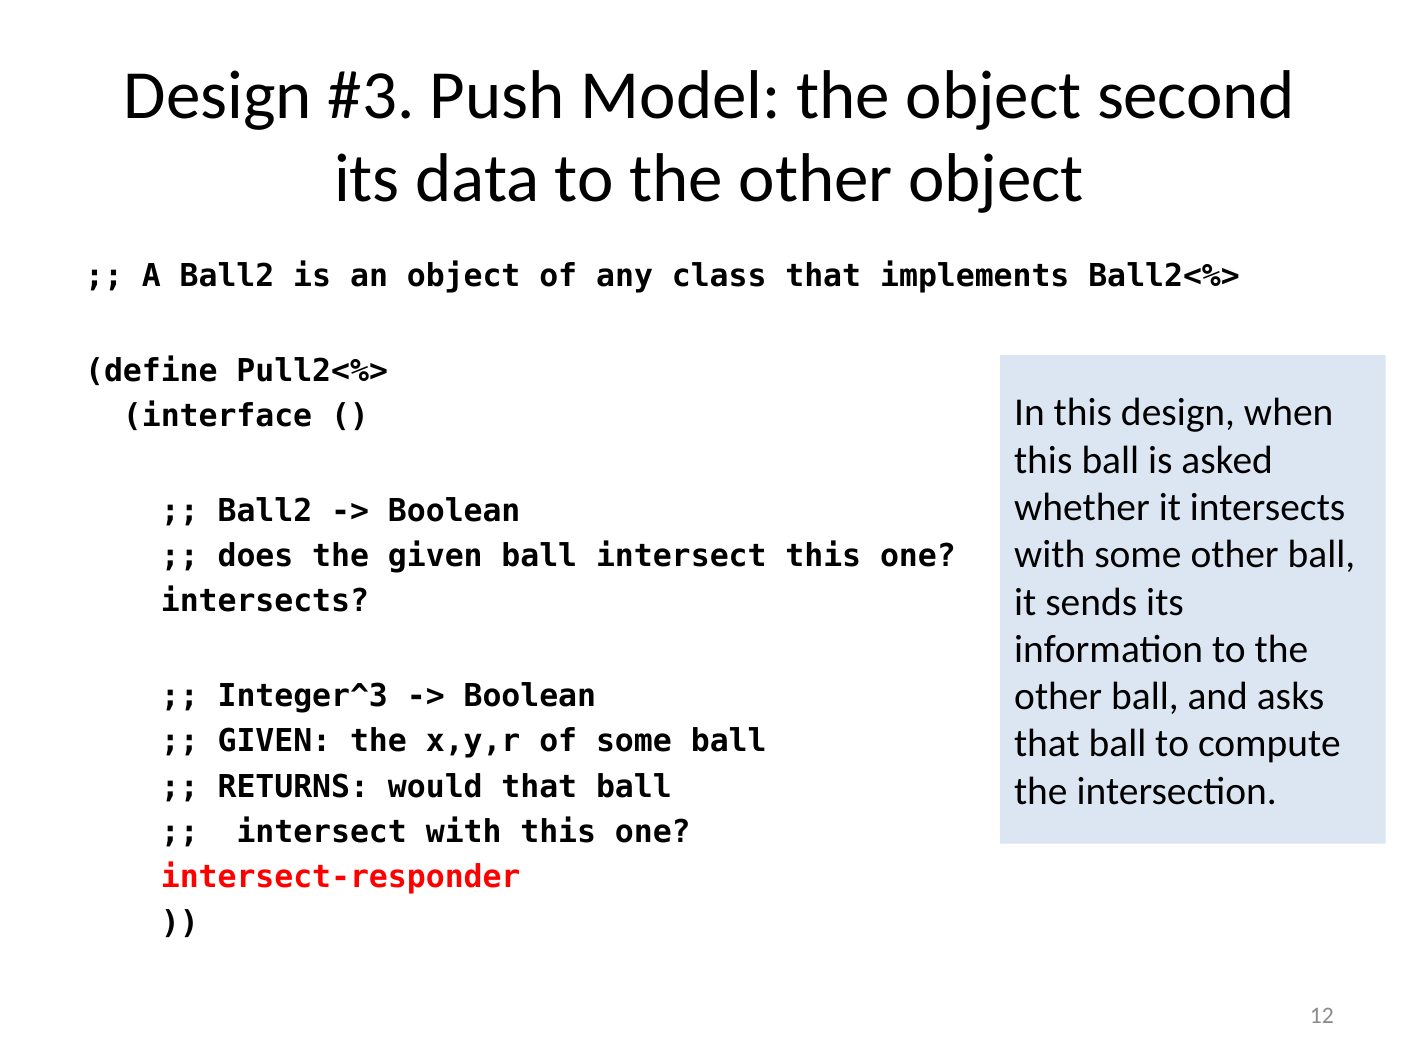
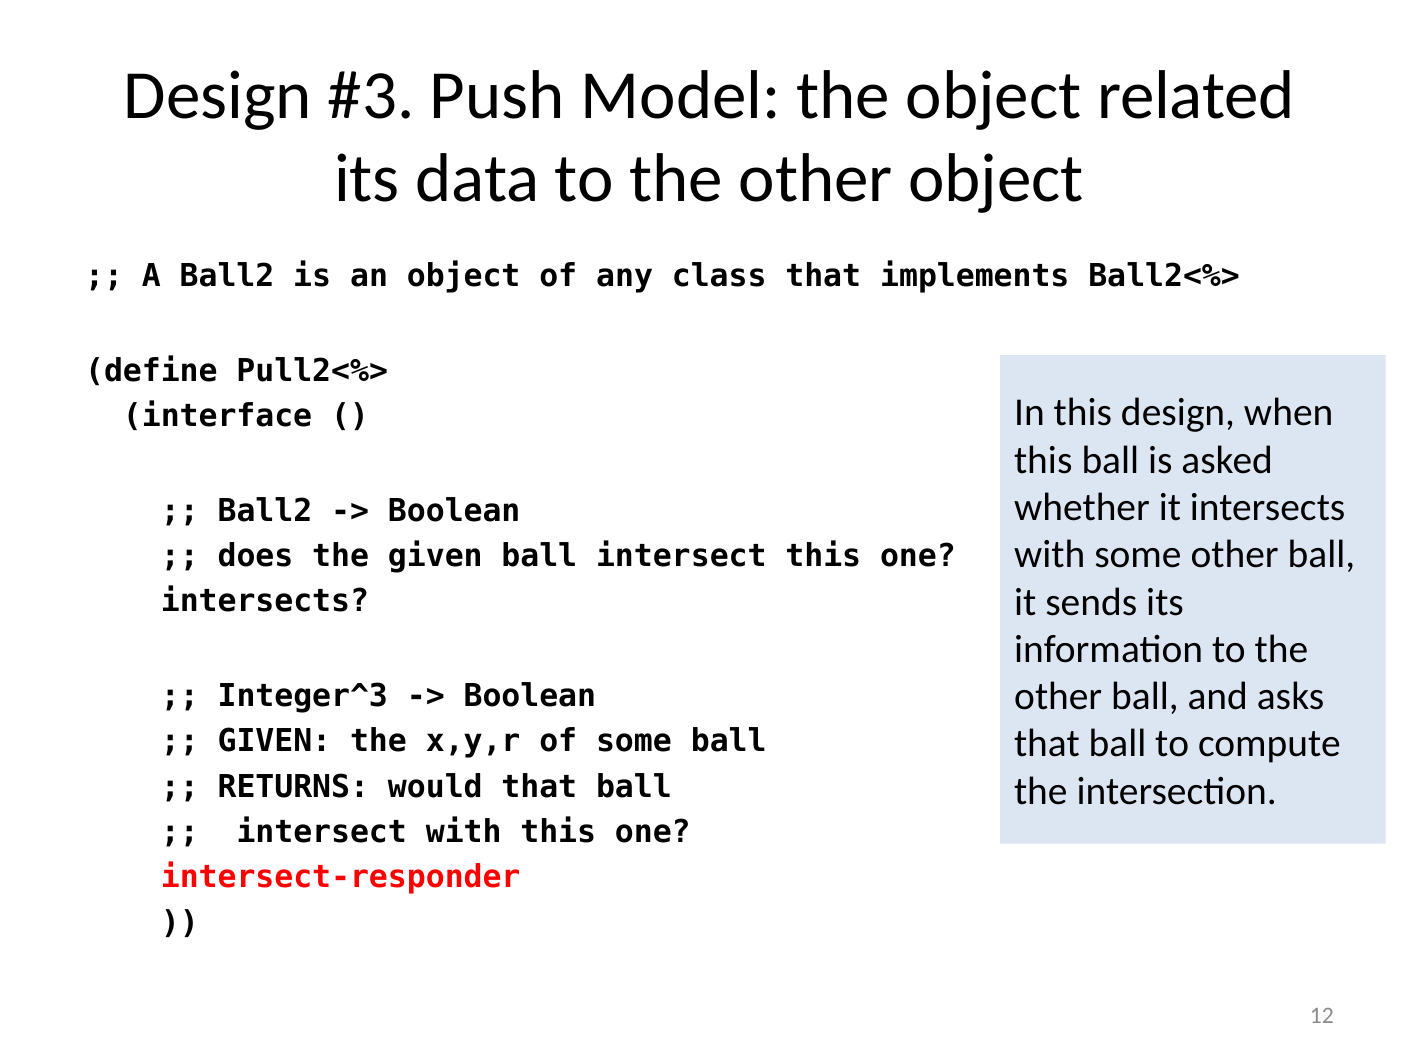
second: second -> related (1196, 96)
